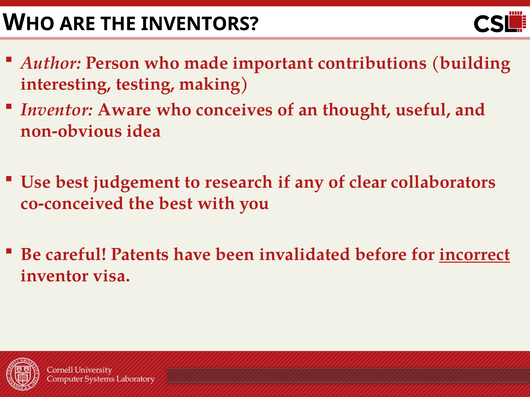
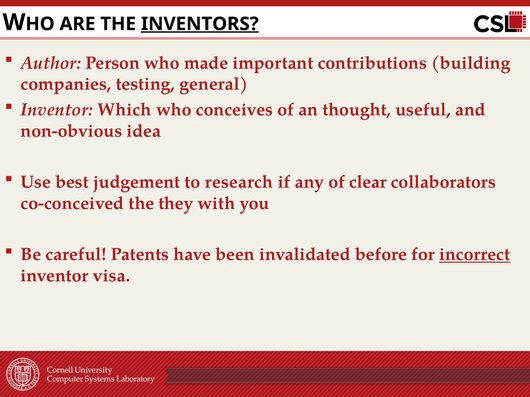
INVENTORS underline: none -> present (200, 24)
interesting: interesting -> companies (66, 84)
making: making -> general (214, 84)
Aware: Aware -> Which (124, 110)
the best: best -> they (176, 204)
